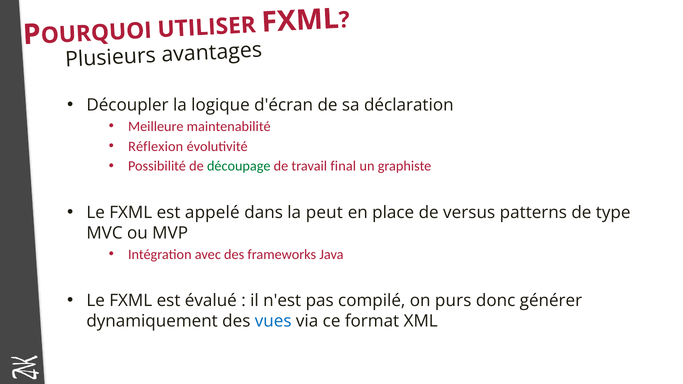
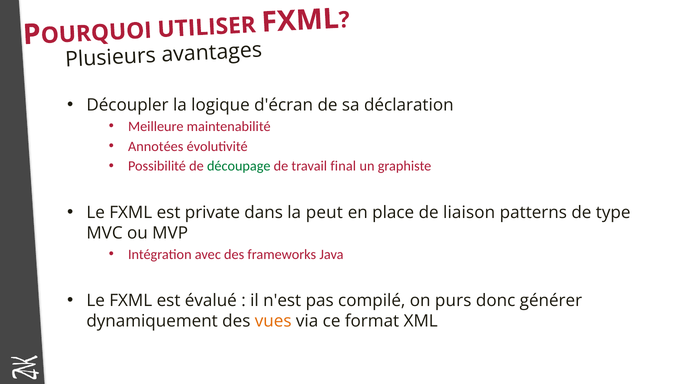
Réflexion: Réflexion -> Annotées (156, 146)
appelé: appelé -> private (212, 213)
versus: versus -> liaison (469, 213)
vues colour: blue -> orange (273, 321)
